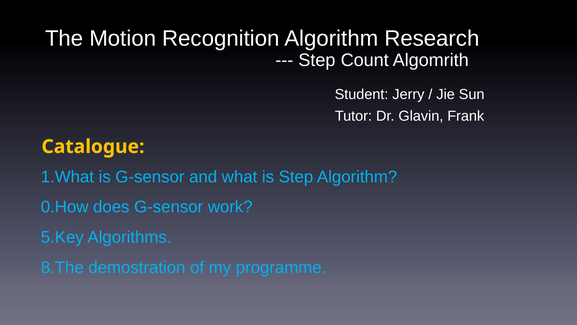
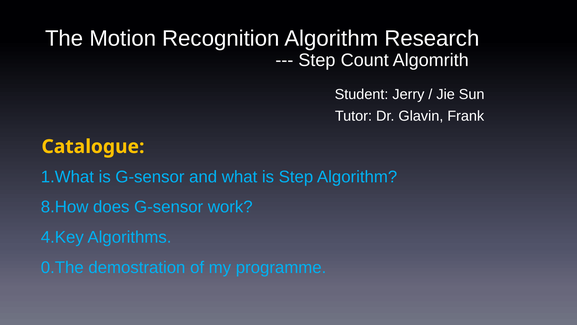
0.How: 0.How -> 8.How (65, 207)
5.Key: 5.Key -> 4.Key (62, 237)
8.The: 8.The -> 0.The (62, 267)
